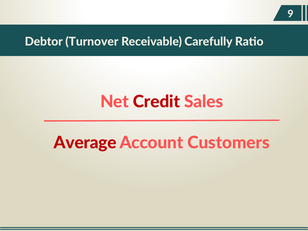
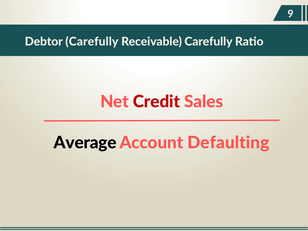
Debtor Turnover: Turnover -> Carefully (92, 42)
Average colour: red -> black (85, 143)
Customers: Customers -> Defaulting (228, 143)
